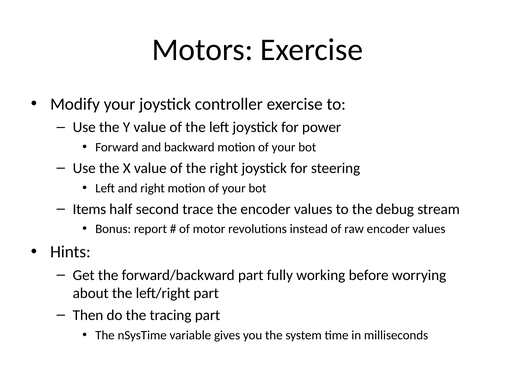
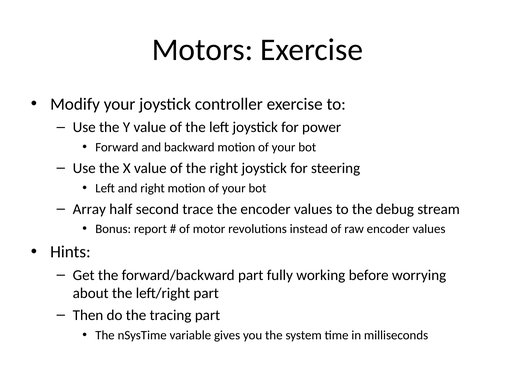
Items: Items -> Array (89, 209)
